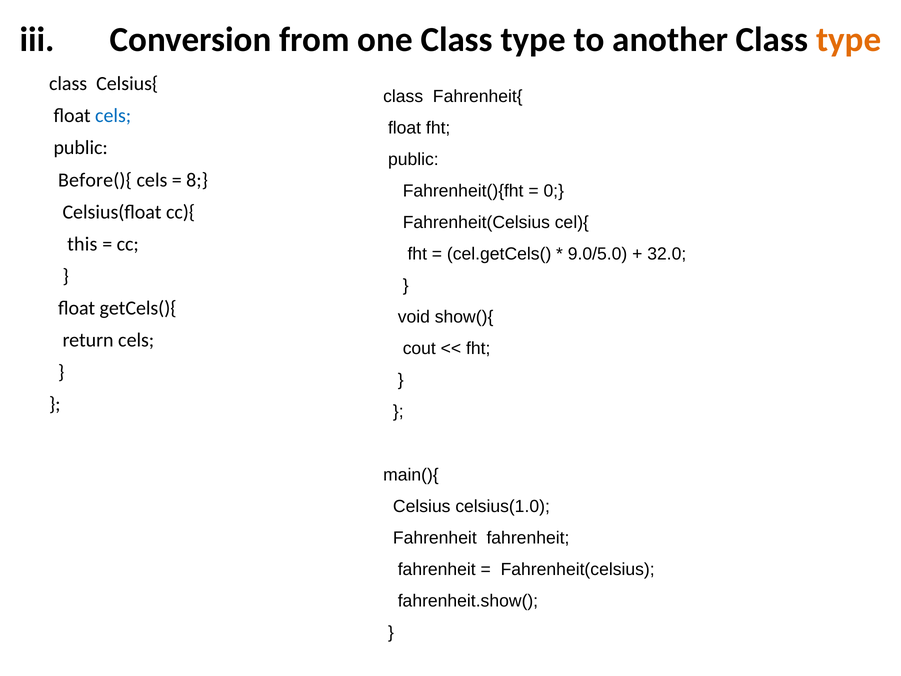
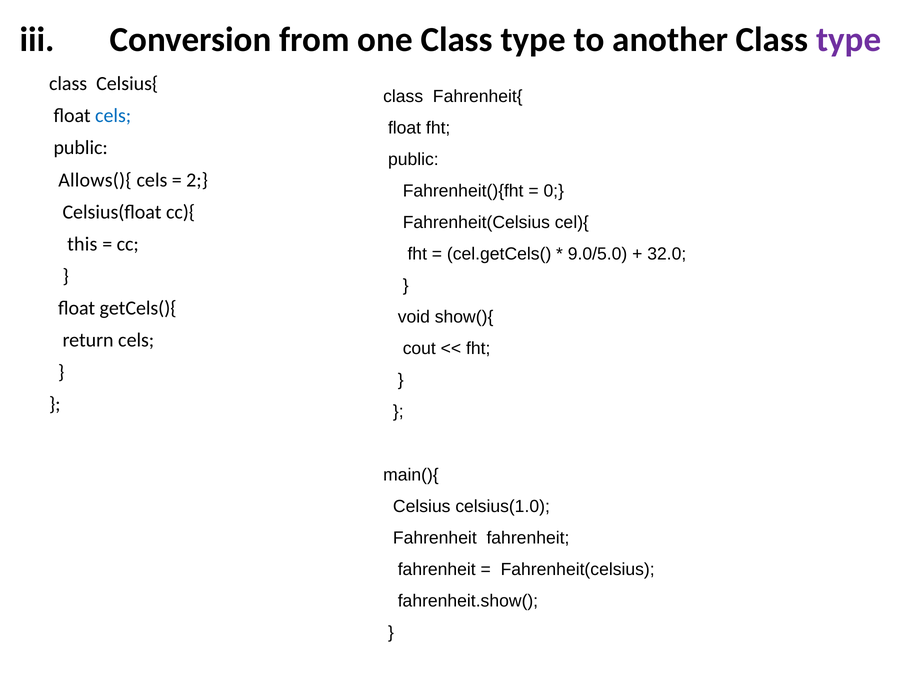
type colour: orange -> purple (849, 40)
Before(){: Before(){ -> Allows(){ (95, 180)
8: 8 -> 2 (197, 180)
